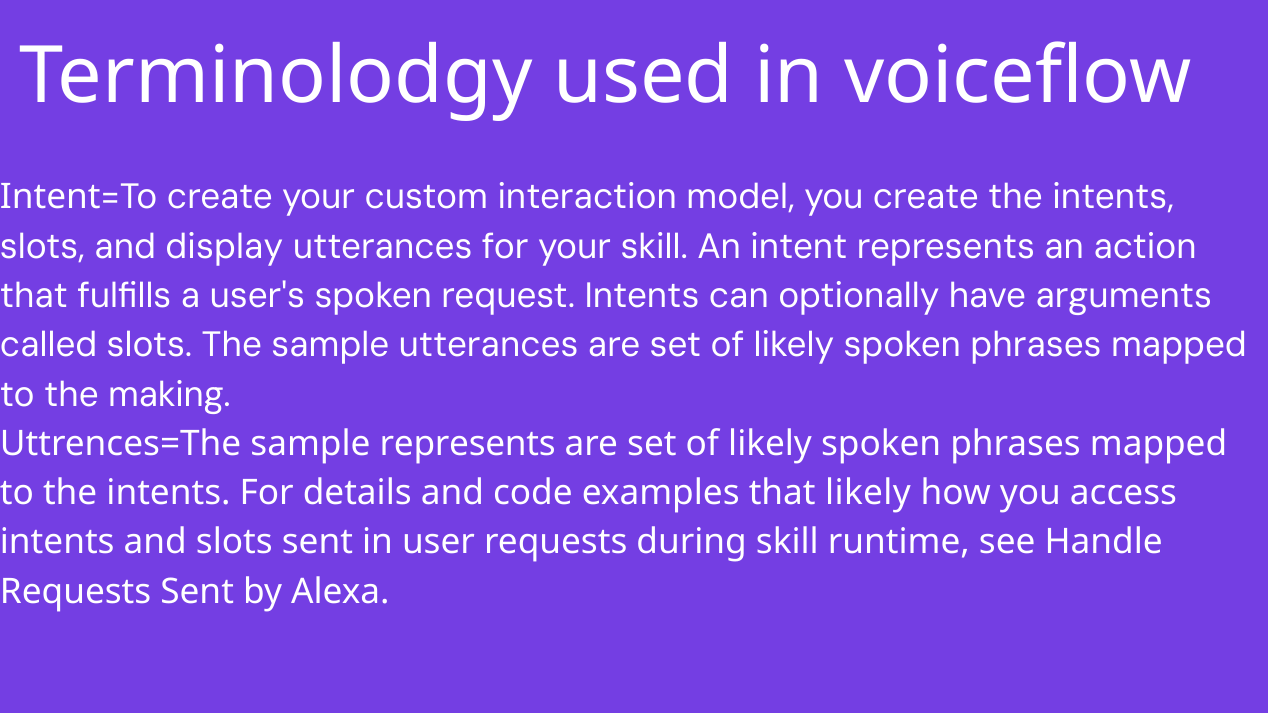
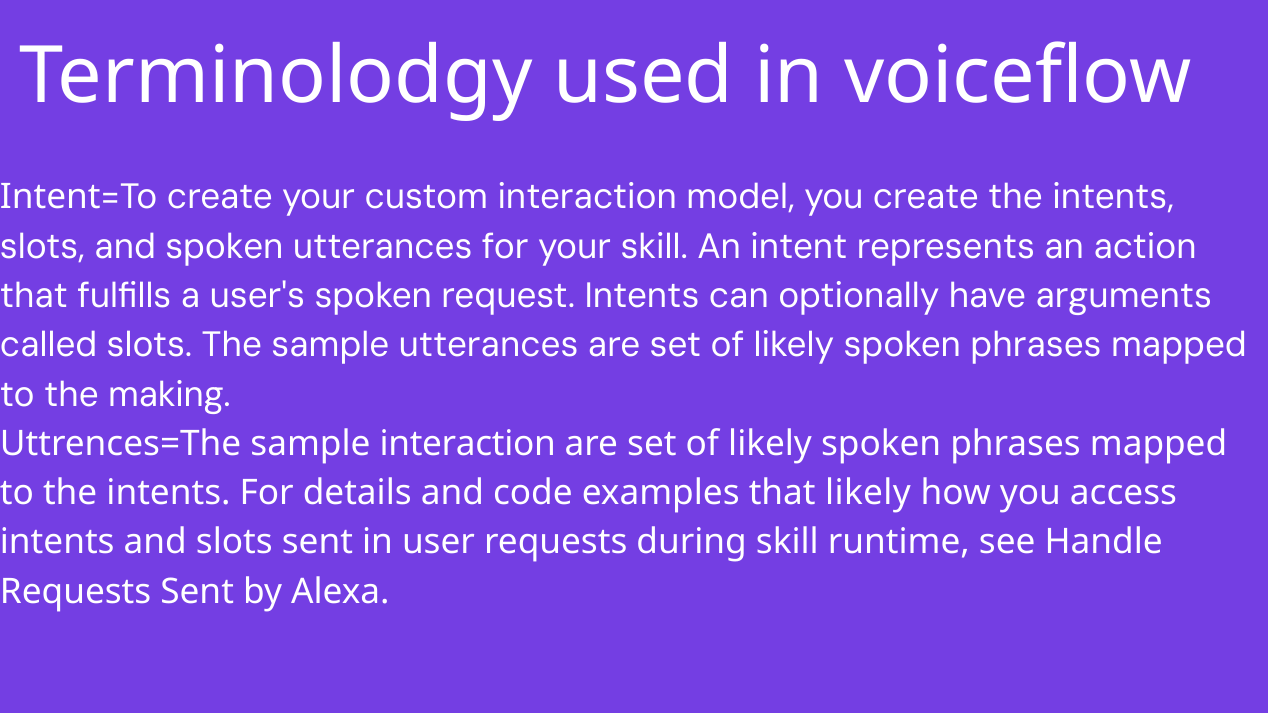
and display: display -> spoken (225, 247)
sample represents: represents -> interaction (468, 444)
